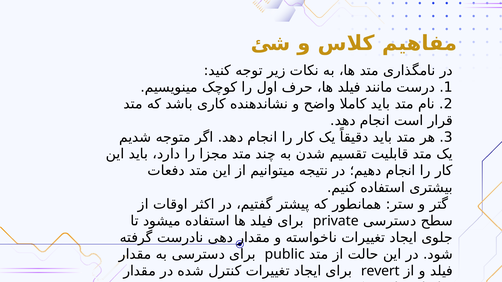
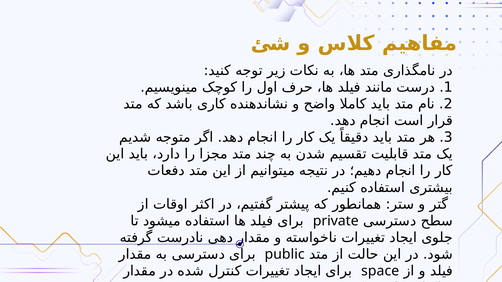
revert: revert -> space (380, 271)
